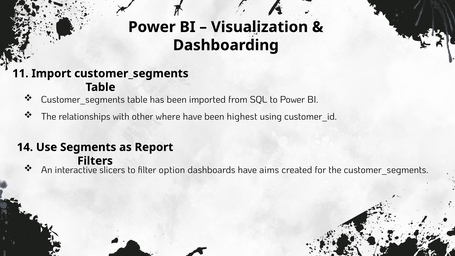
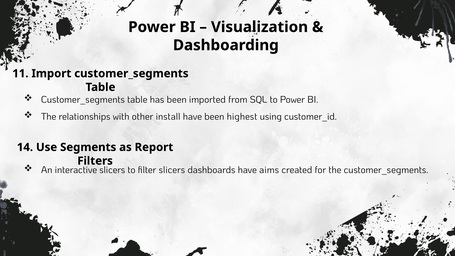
where: where -> install (168, 117)
filter option: option -> slicers (172, 170)
